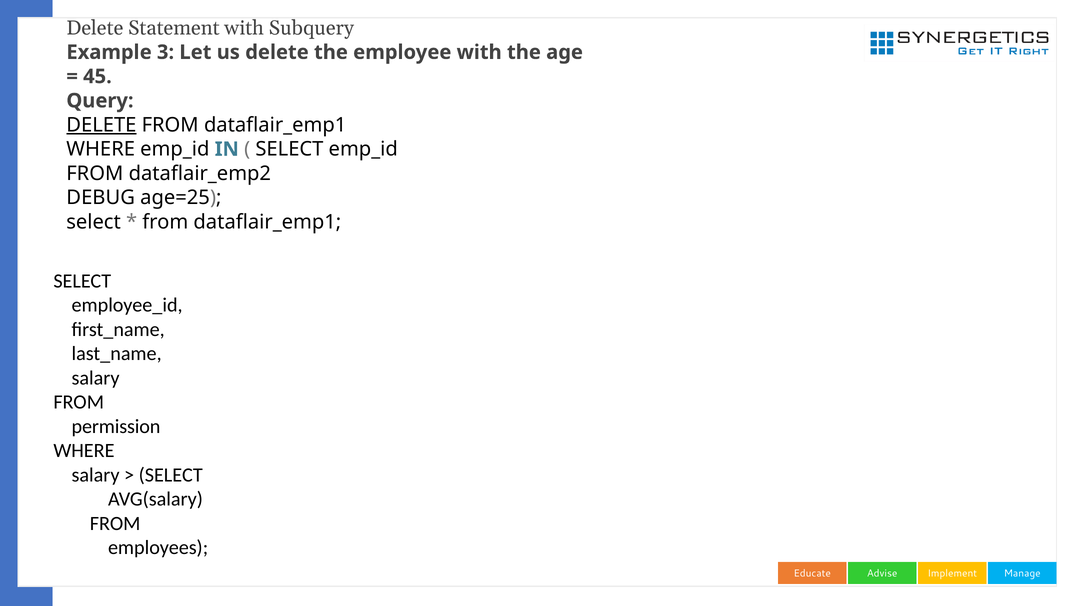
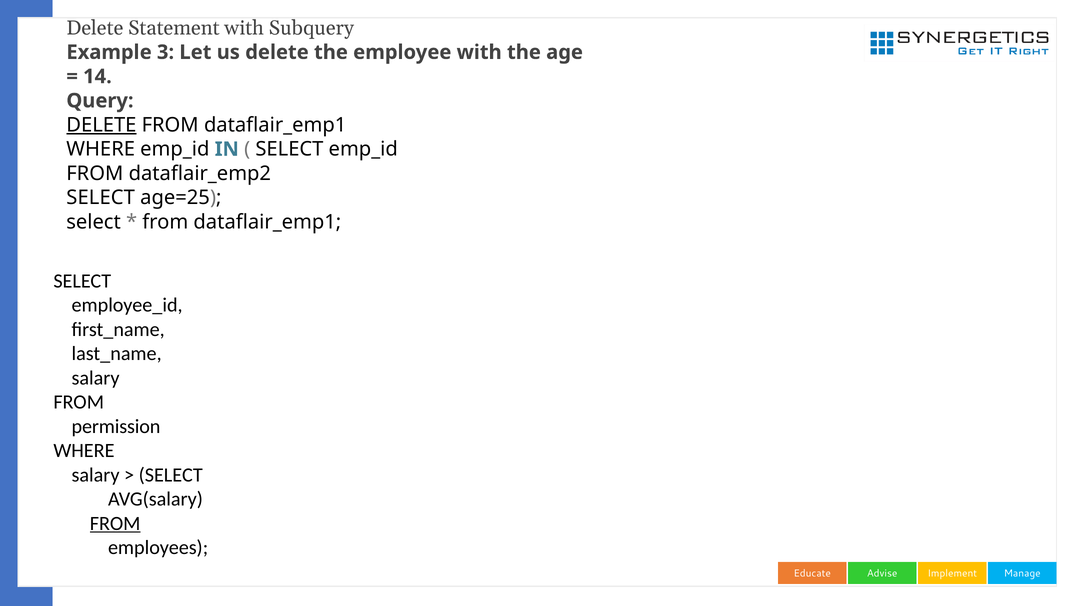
45: 45 -> 14 (97, 76)
DEBUG: DEBUG -> SELECT (101, 197)
FROM underline: none -> present (115, 523)
